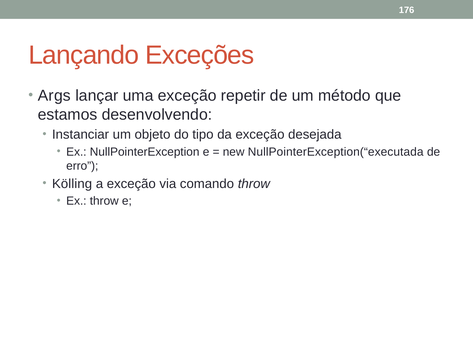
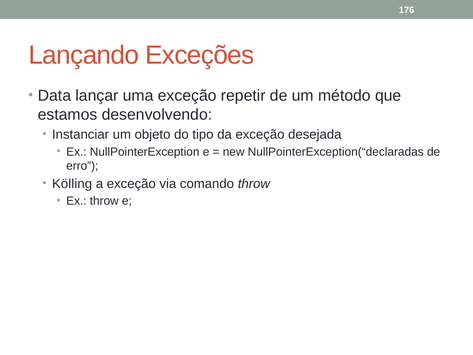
Args: Args -> Data (54, 96)
NullPointerException(“executada: NullPointerException(“executada -> NullPointerException(“declaradas (336, 152)
